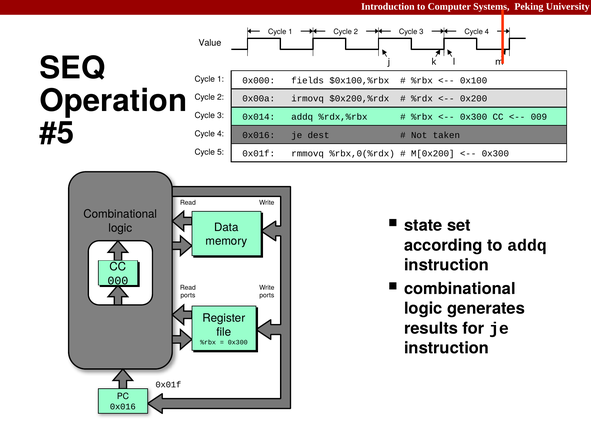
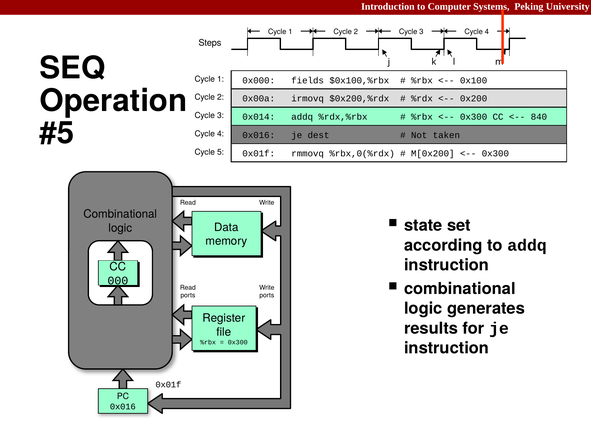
Value: Value -> Steps (210, 43)
009: 009 -> 840 (539, 117)
